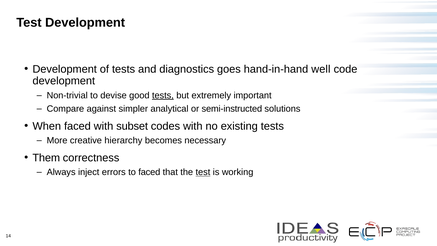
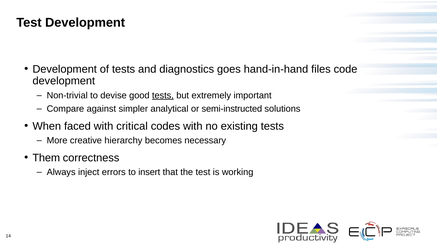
well: well -> files (321, 69)
subset: subset -> critical (132, 126)
to faced: faced -> insert (149, 172)
test underline: present -> none (203, 172)
